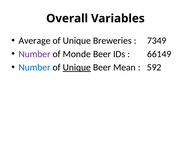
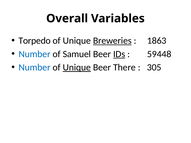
Average: Average -> Torpedo (35, 41)
Breweries underline: none -> present (112, 41)
7349: 7349 -> 1863 (157, 41)
Number colour: purple -> blue (35, 54)
Monde: Monde -> Samuel (77, 54)
IDs underline: none -> present (119, 54)
66149: 66149 -> 59448 (159, 54)
Mean: Mean -> There (124, 68)
592: 592 -> 305 (154, 68)
